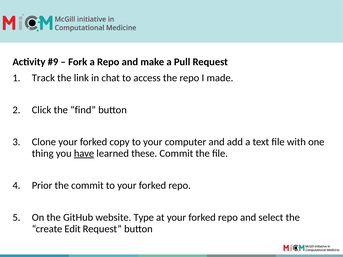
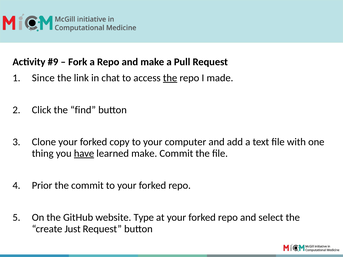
Track: Track -> Since (43, 78)
the underline: none -> present (170, 78)
learned these: these -> make (144, 153)
Edit: Edit -> Just (73, 229)
